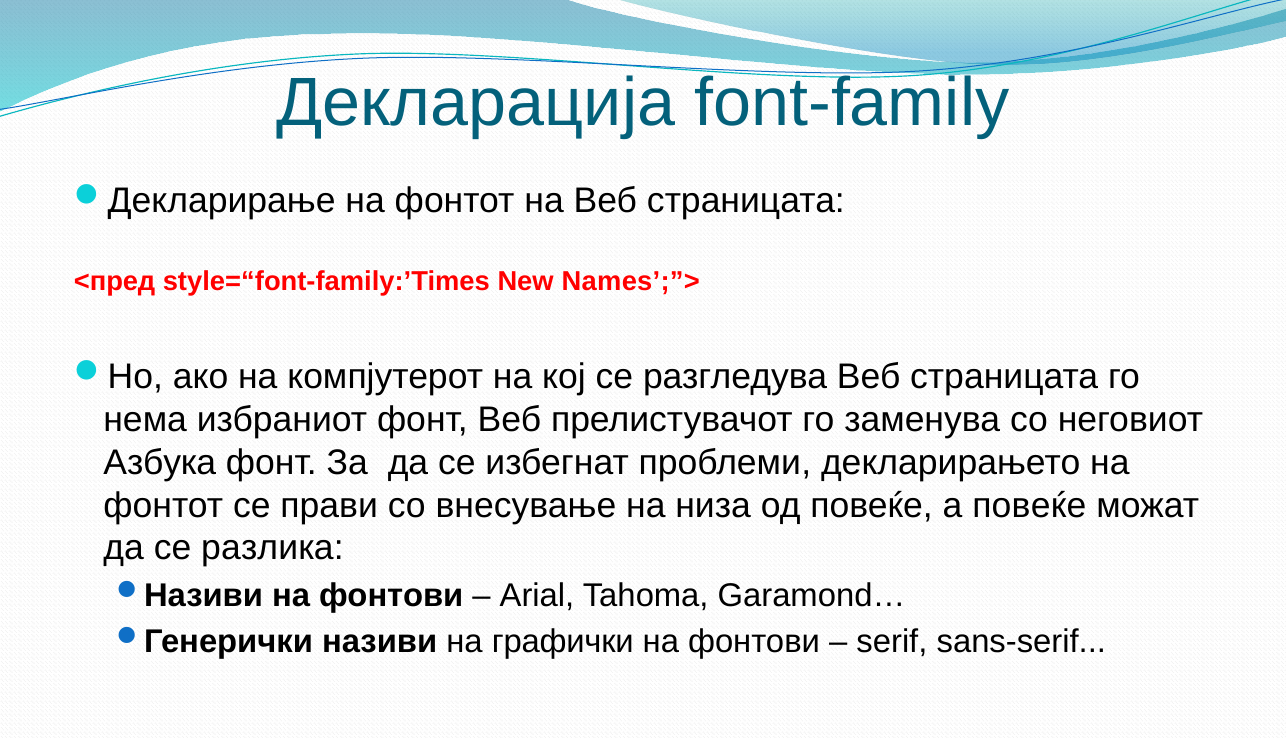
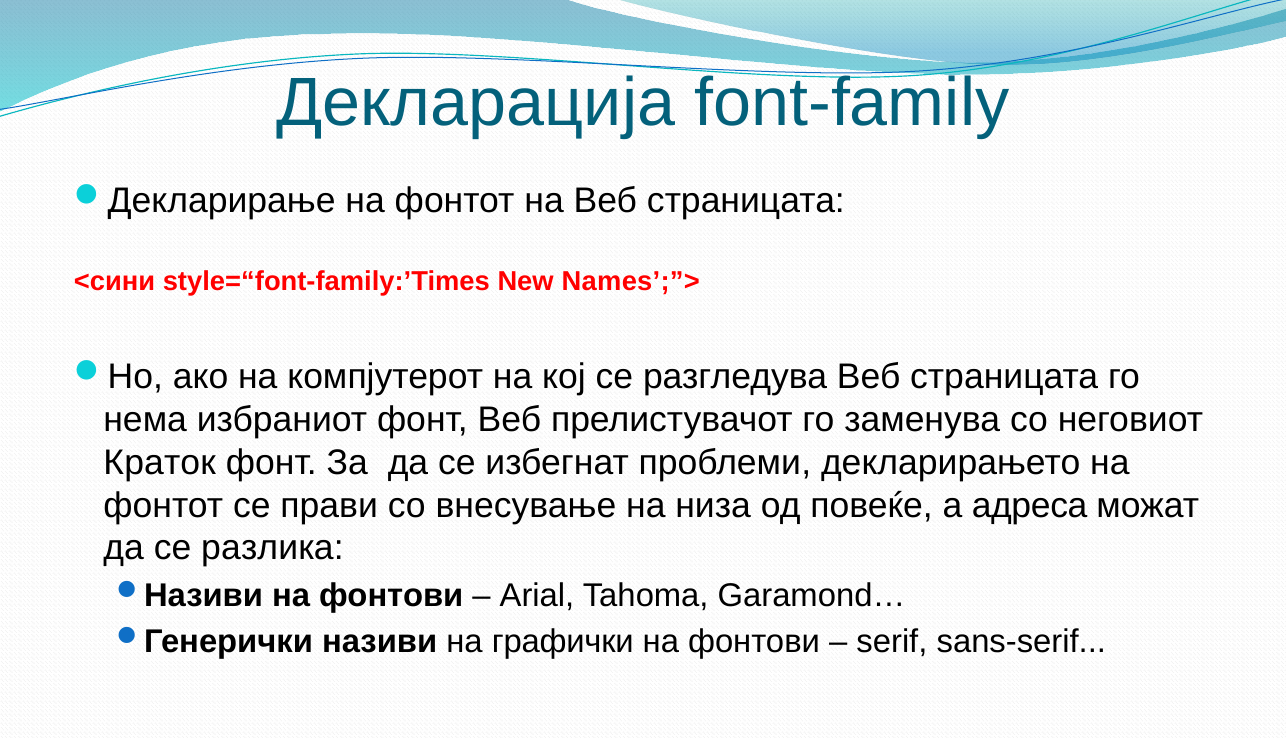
<пред: <пред -> <сини (115, 282)
Азбука: Азбука -> Краток (160, 463)
а повеќе: повеќе -> адреса (1030, 505)
